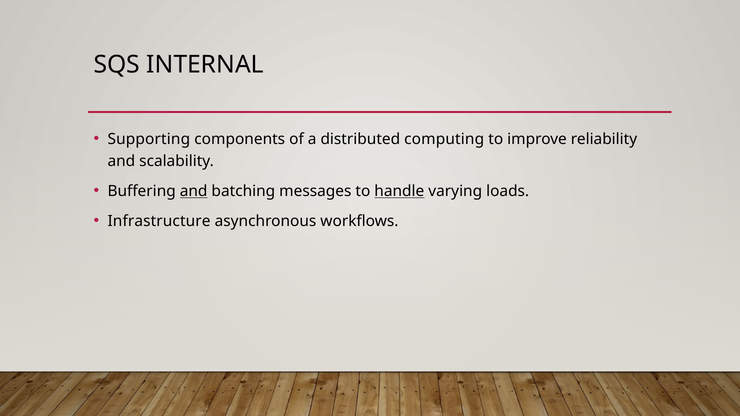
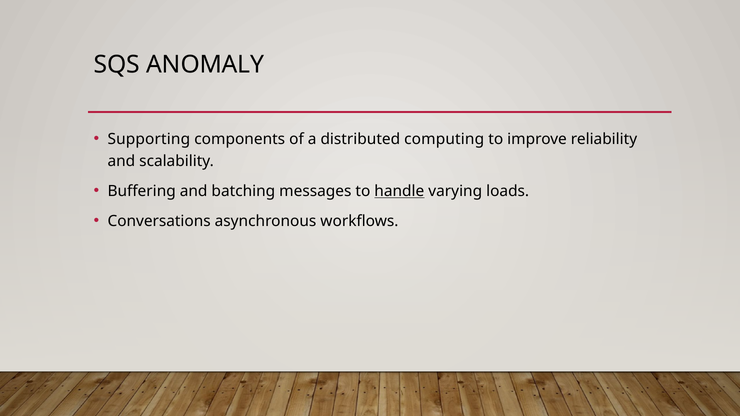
INTERNAL: INTERNAL -> ANOMALY (205, 65)
and underline: present -> none (194, 191)
Infrastructure: Infrastructure -> Conversations (159, 221)
